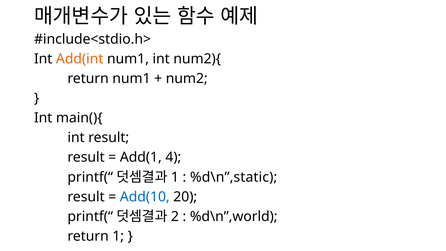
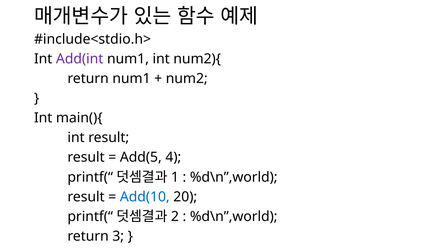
Add(int colour: orange -> purple (80, 59)
Add(1: Add(1 -> Add(5 (141, 157)
%d\n”,static: %d\n”,static -> %d\n”,world (234, 177)
return 1: 1 -> 3 (118, 236)
